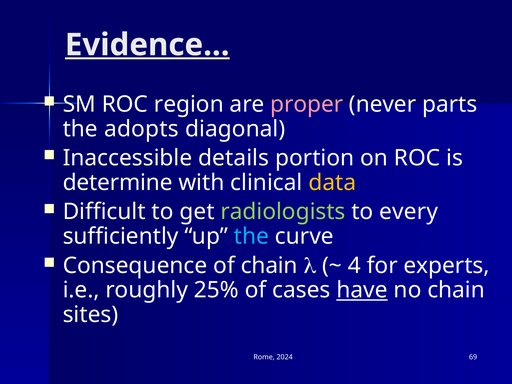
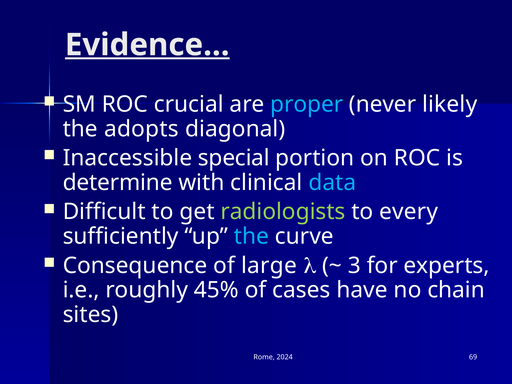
region: region -> crucial (189, 104)
proper colour: pink -> light blue (307, 104)
parts: parts -> likely (450, 104)
details: details -> special (234, 158)
data colour: yellow -> light blue (332, 183)
of chain: chain -> large (269, 266)
4: 4 -> 3 (354, 266)
25%: 25% -> 45% (216, 290)
have underline: present -> none (362, 290)
